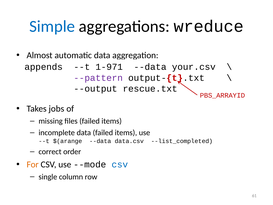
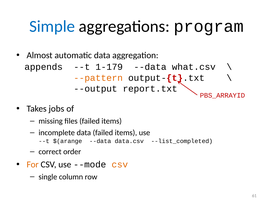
wreduce: wreduce -> program (209, 26)
1-971: 1-971 -> 1-179 (109, 67)
your.csv: your.csv -> what.csv (194, 67)
--pattern colour: purple -> orange (98, 78)
rescue.txt: rescue.txt -> report.txt (150, 89)
csv colour: blue -> orange (120, 164)
